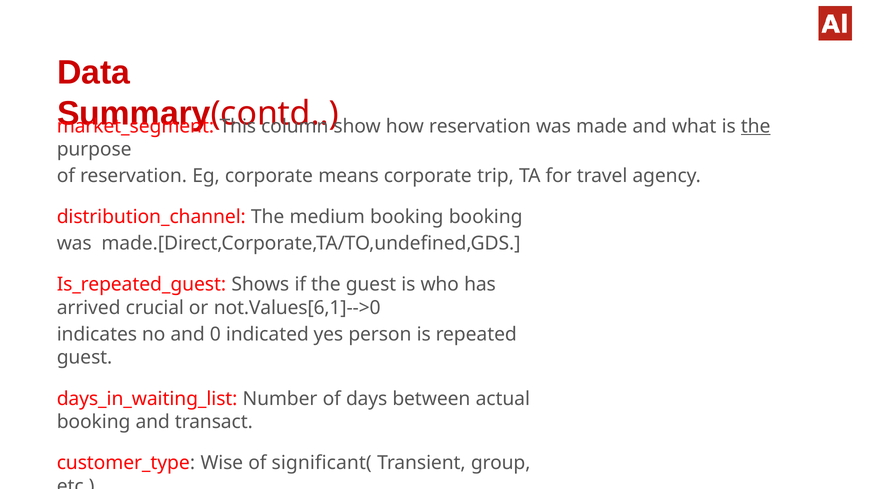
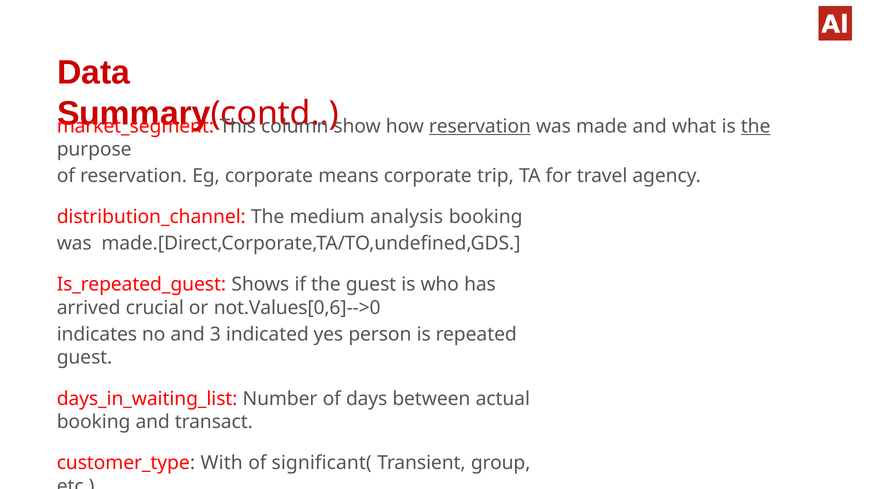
reservation underline: none -> present (480, 126)
medium booking: booking -> analysis (407, 217)
not.Values[6,1]-->0: not.Values[6,1]-->0 -> not.Values[0,6]-->0 (297, 308)
0: 0 -> 3 (215, 335)
Wise: Wise -> With (222, 463)
